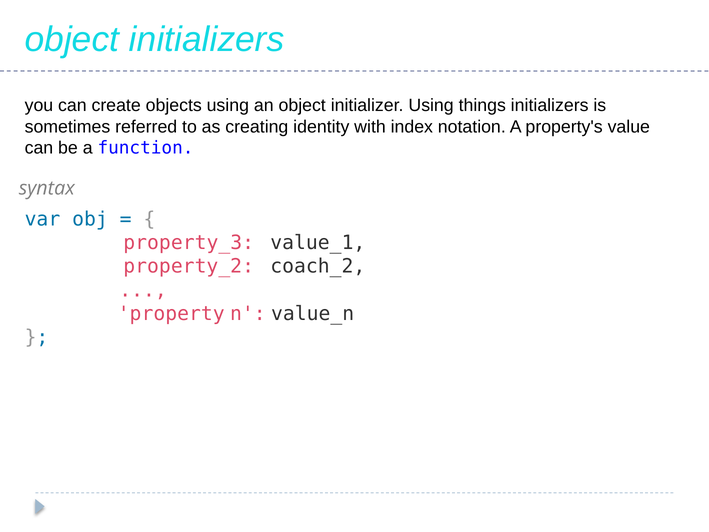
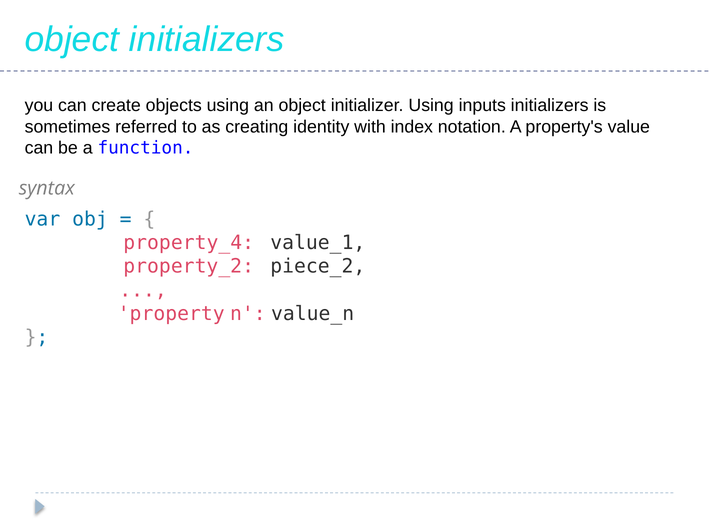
things: things -> inputs (482, 105)
property_3: property_3 -> property_4 (189, 243)
coach_2: coach_2 -> piece_2 (318, 266)
